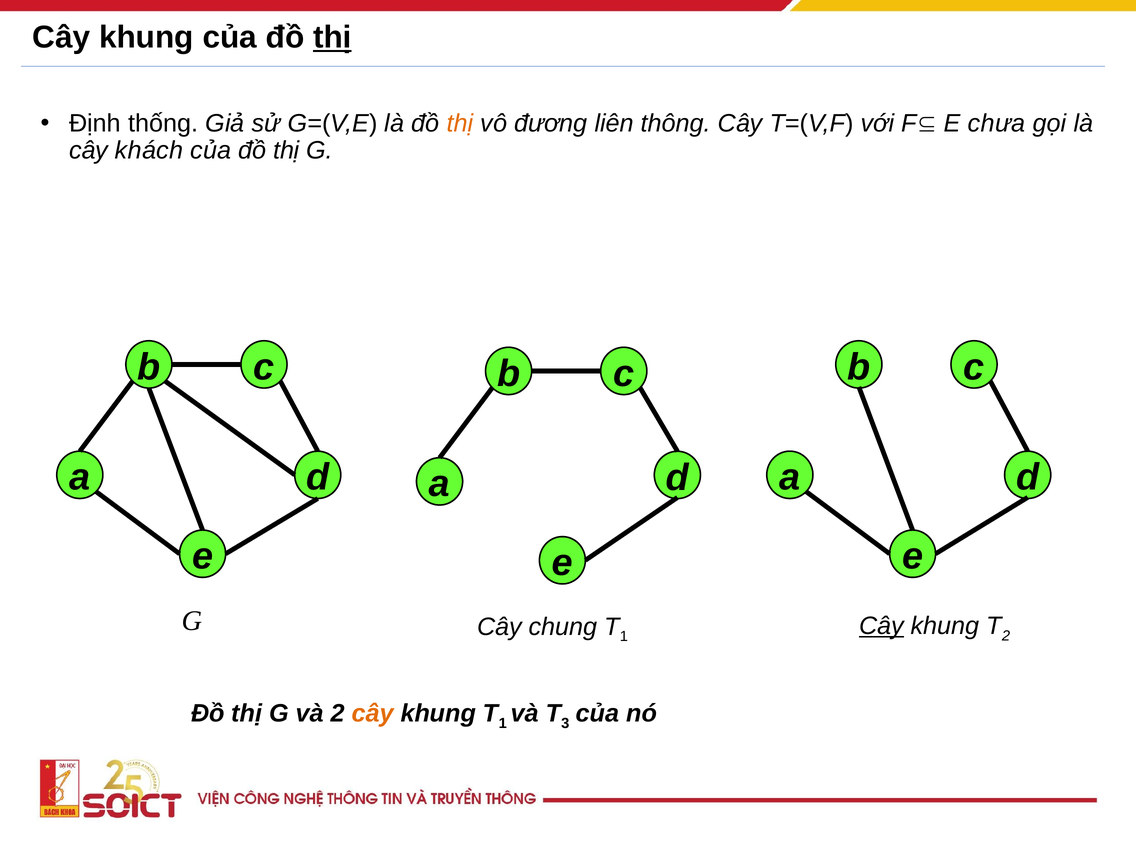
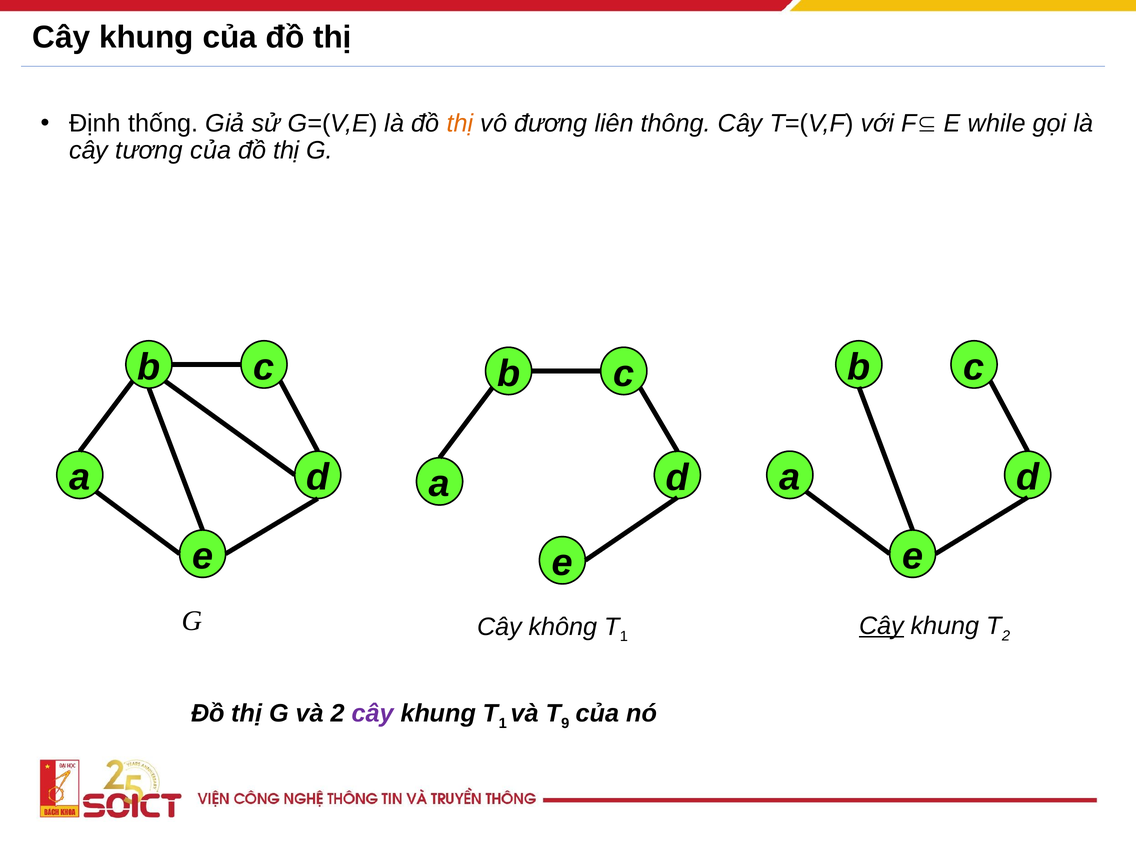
thị underline: present -> none (332, 37)
chưa: chưa -> while (997, 123)
khách: khách -> tương (149, 150)
chung: chung -> không (563, 627)
cây colour: orange -> purple (373, 714)
3: 3 -> 9 (565, 723)
